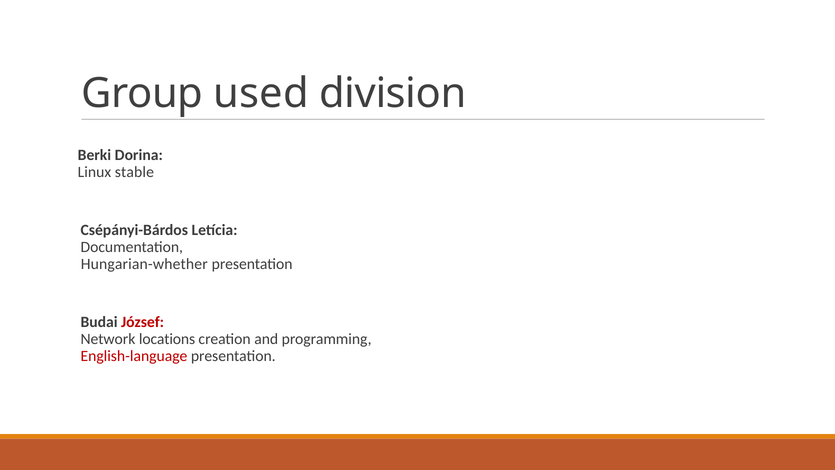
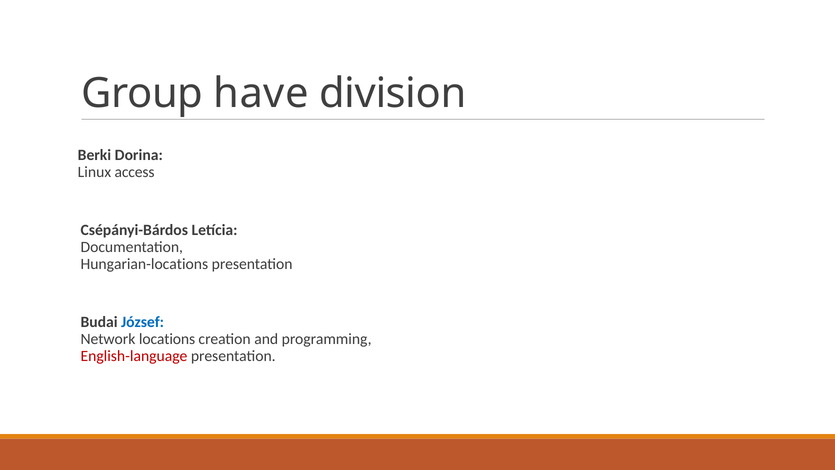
used: used -> have (261, 94)
stable: stable -> access (135, 172)
Hungarian-whether: Hungarian-whether -> Hungarian-locations (144, 264)
József colour: red -> blue (143, 322)
